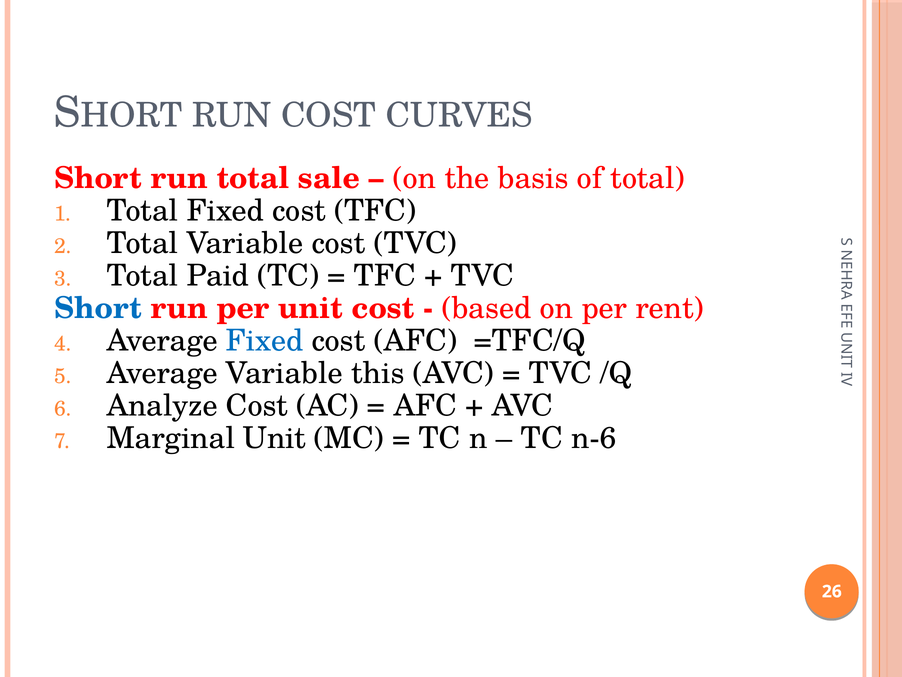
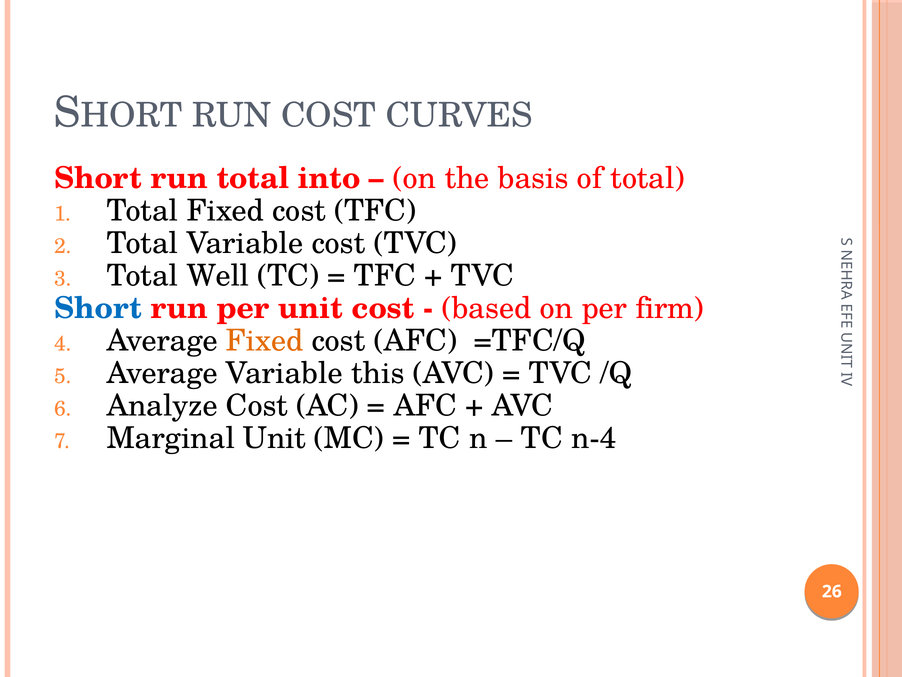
sale: sale -> into (329, 178)
Paid: Paid -> Well (218, 276)
rent: rent -> firm (670, 308)
Fixed colour: blue -> orange (265, 341)
n-6: n-6 -> n-4 (594, 438)
